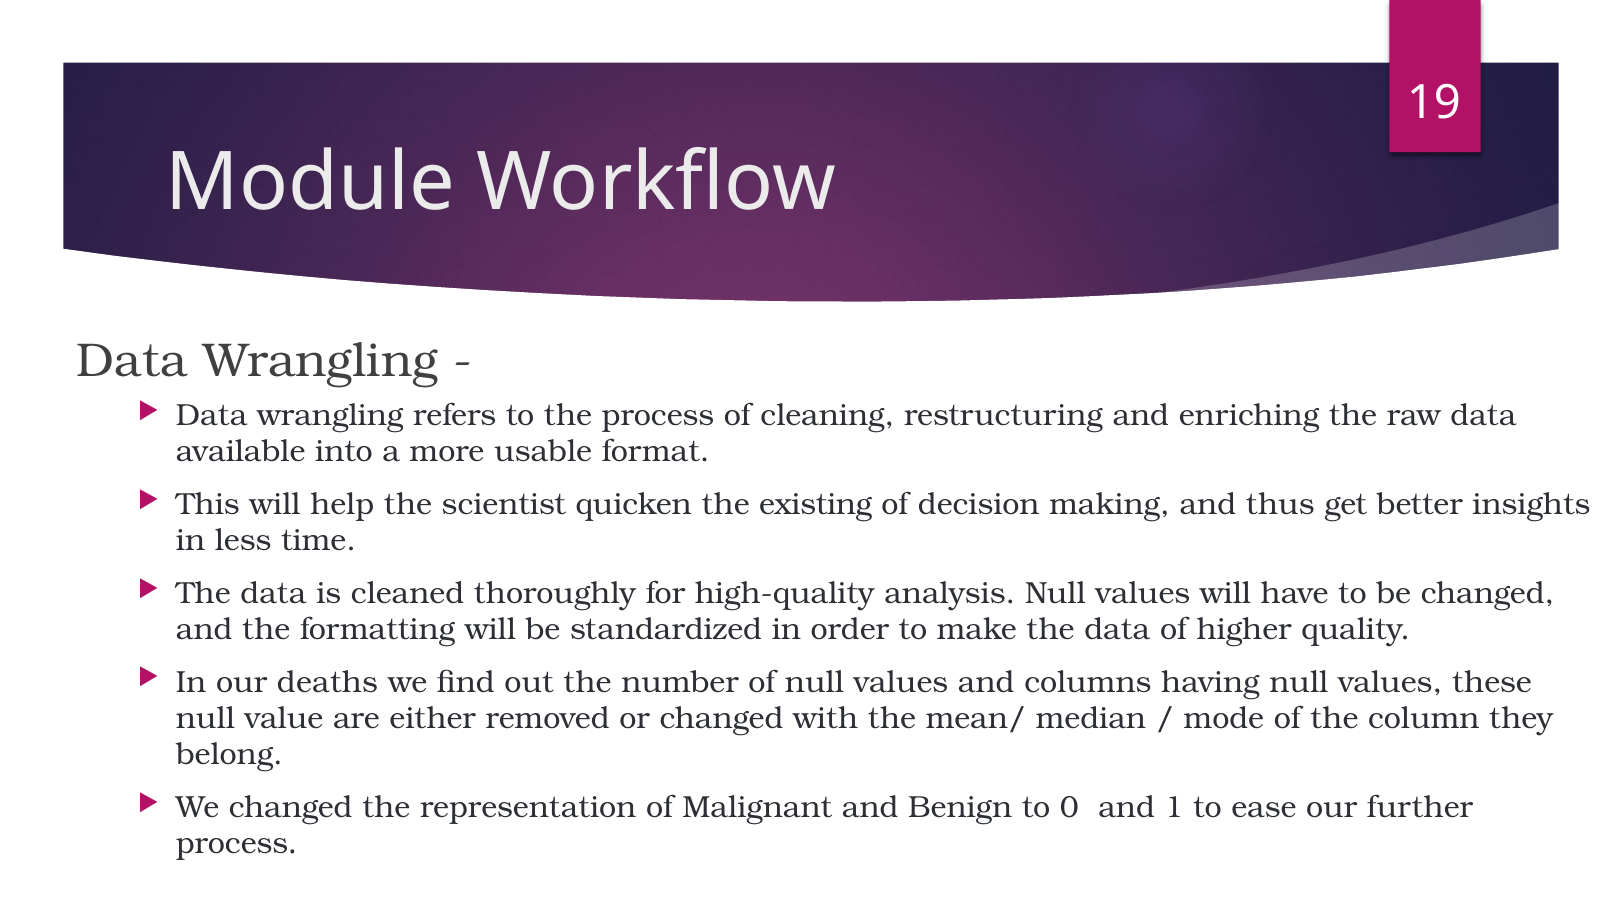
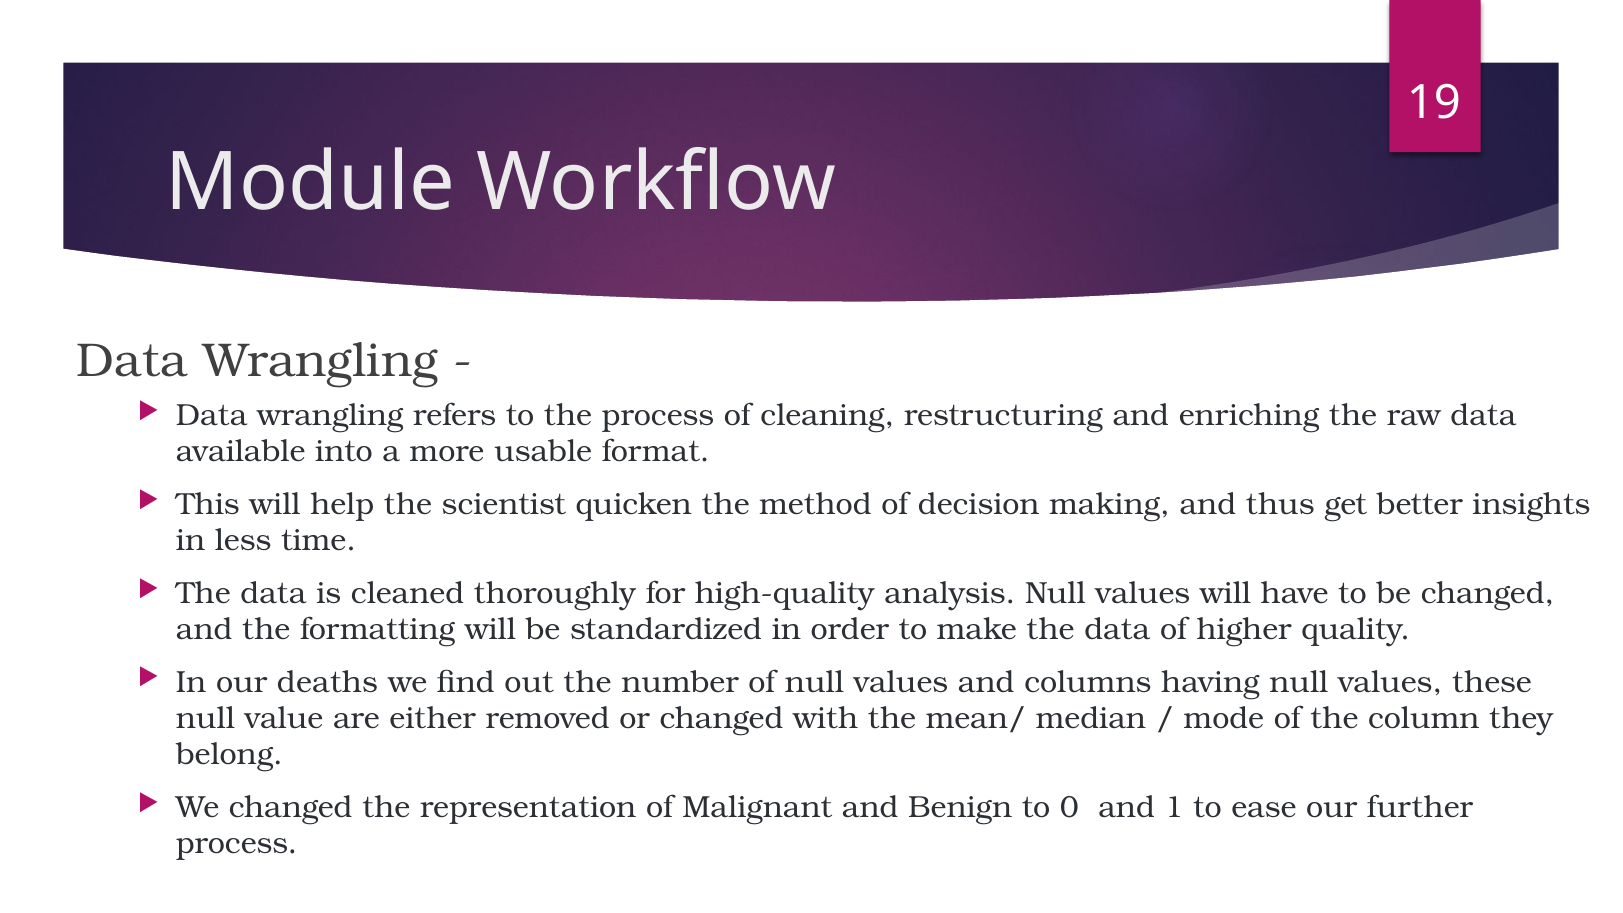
existing: existing -> method (815, 505)
